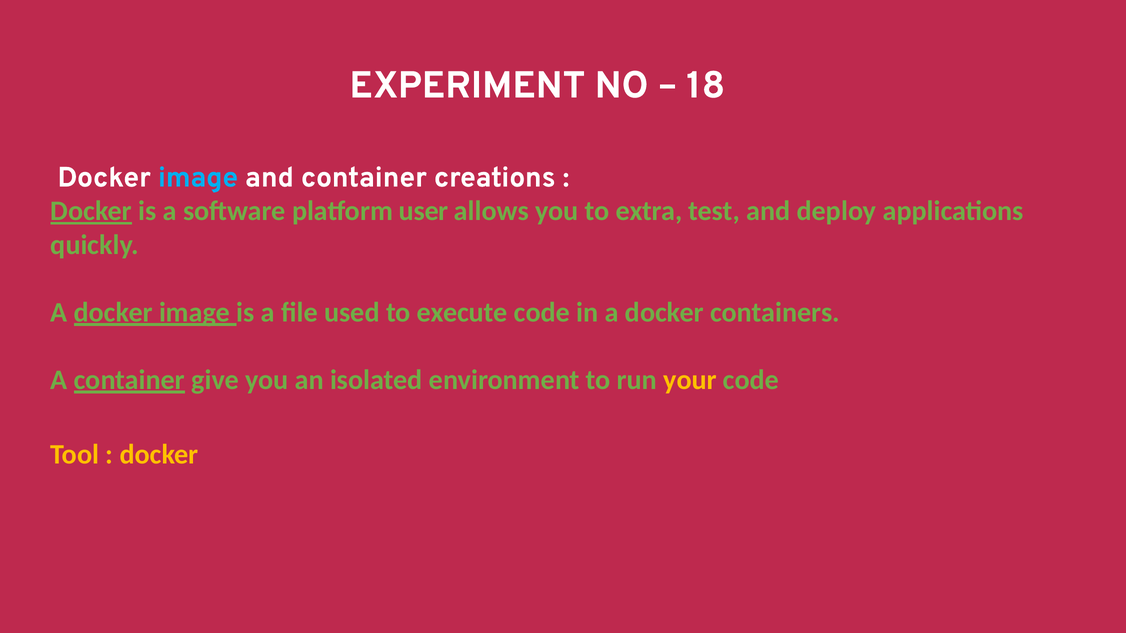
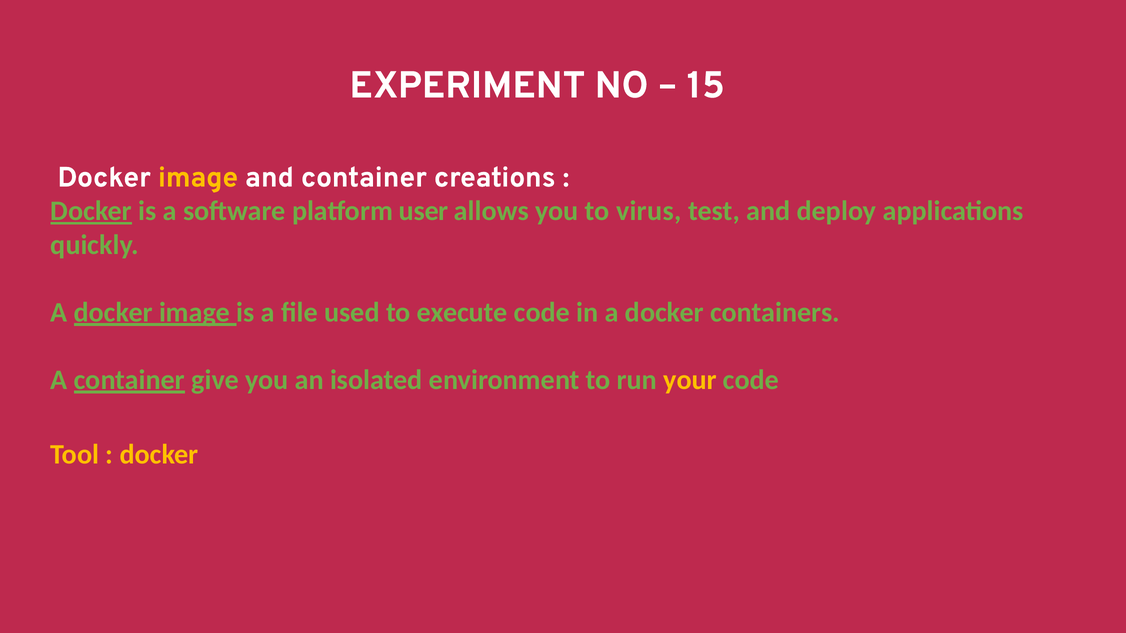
18: 18 -> 15 (706, 85)
image colour: light blue -> yellow (198, 177)
extra: extra -> virus (649, 211)
